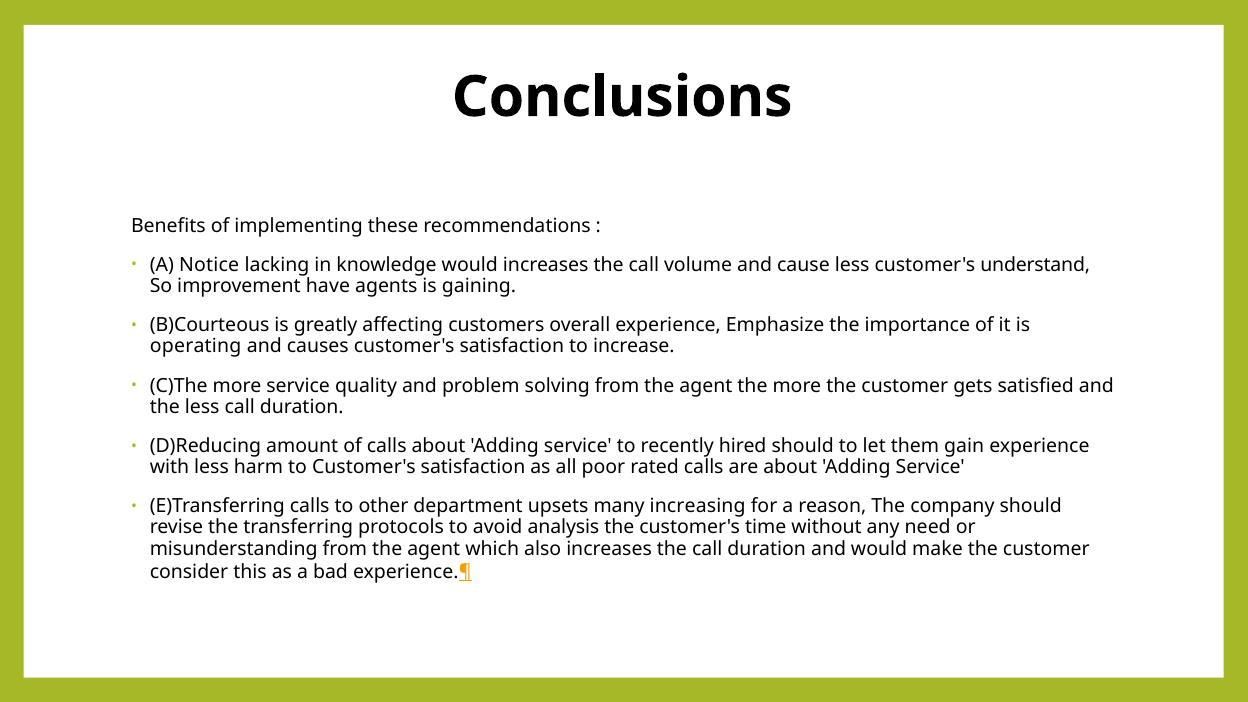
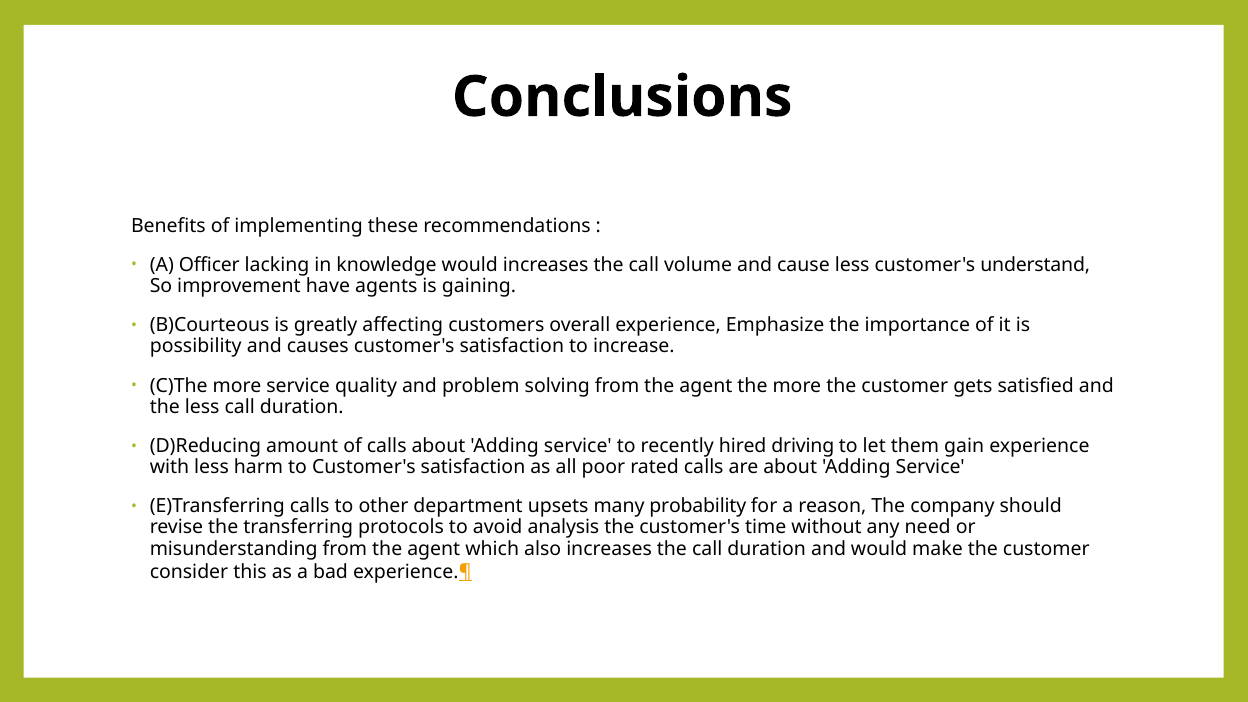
Notice: Notice -> Officer (209, 265)
operating: operating -> possibility (196, 346)
hired should: should -> driving (803, 446)
increasing: increasing -> probability (698, 506)
